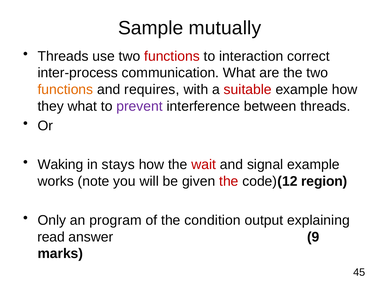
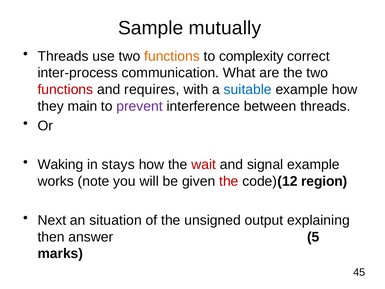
functions colour: red -> orange (172, 56)
interaction: interaction -> complexity (251, 56)
functions colour: orange -> red (65, 89)
suitable colour: red -> blue (248, 89)
they what: what -> main (82, 106)
Only: Only -> Next (52, 220)
program: program -> situation (116, 220)
condition: condition -> unsigned (213, 220)
read: read -> then (51, 237)
9: 9 -> 5 (313, 237)
